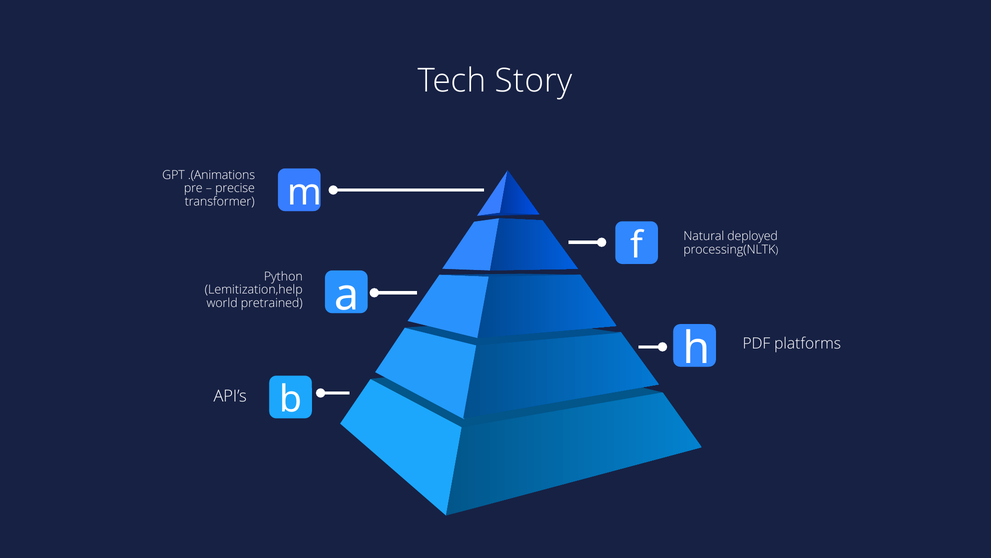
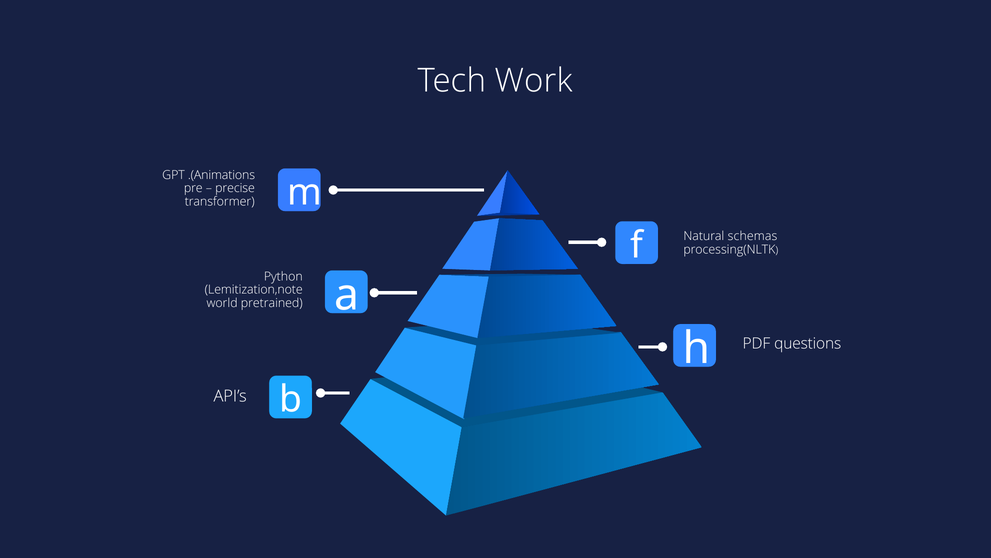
Story: Story -> Work (534, 81)
deployed: deployed -> schemas (752, 236)
Lemitization,help: Lemitization,help -> Lemitization,note (254, 290)
platforms: platforms -> questions (808, 343)
